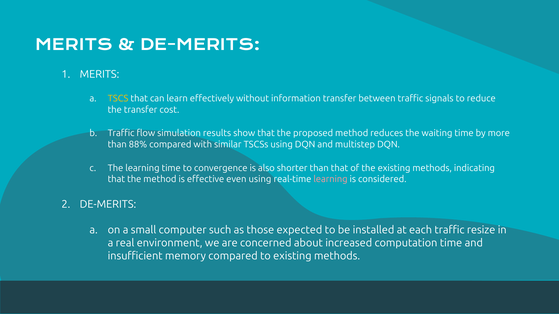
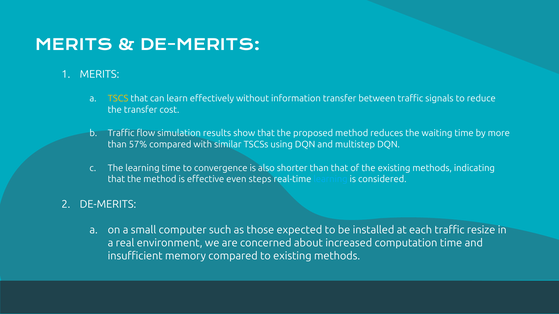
88%: 88% -> 57% (138, 145)
even using: using -> steps (260, 179)
learning colour: pink -> light blue (331, 179)
